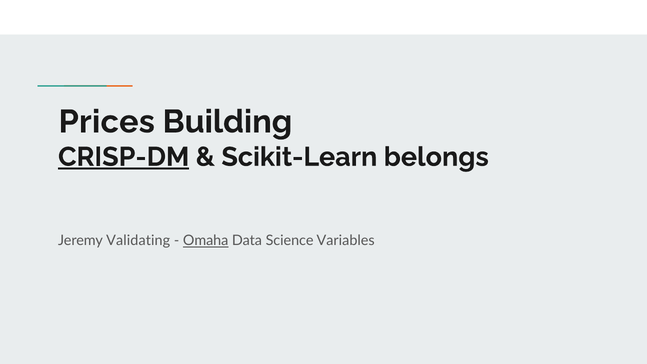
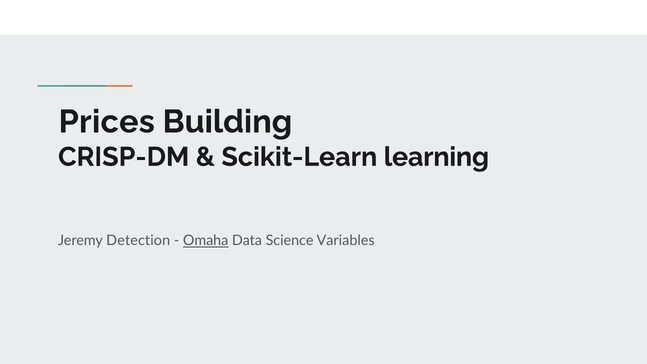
CRISP-DM underline: present -> none (124, 157)
belongs: belongs -> learning (436, 157)
Validating: Validating -> Detection (138, 241)
